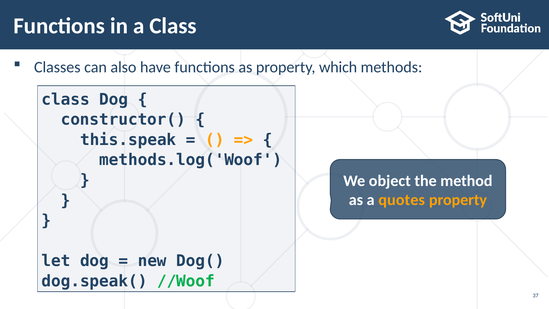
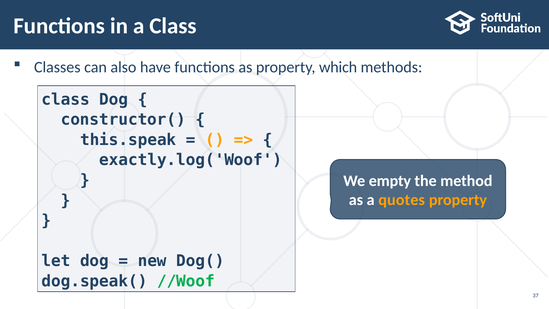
methods.log('Woof: methods.log('Woof -> exactly.log('Woof (191, 160)
object: object -> empty (390, 181)
